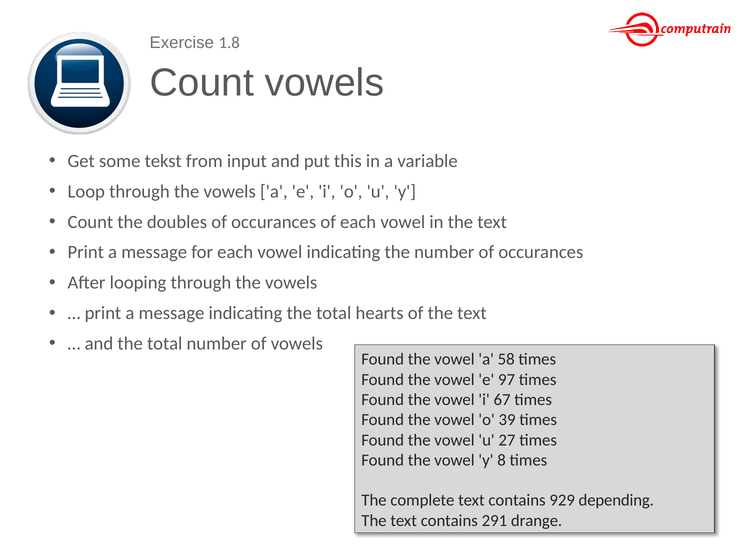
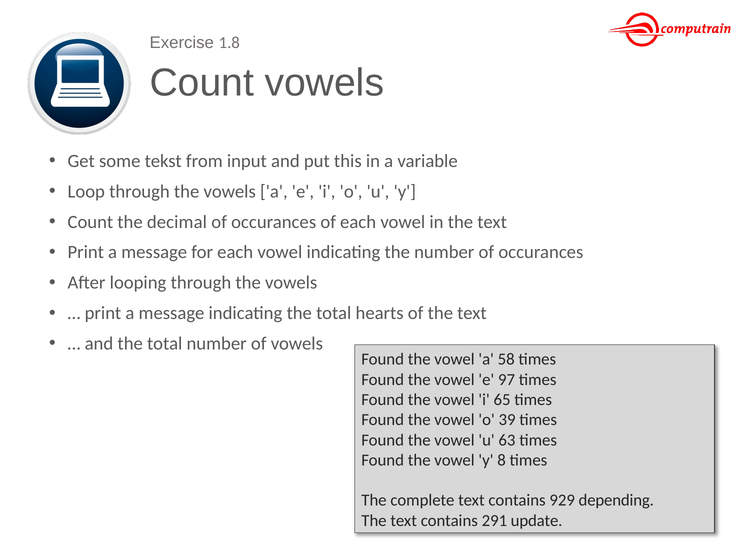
doubles: doubles -> decimal (177, 222)
67: 67 -> 65 (502, 400)
27: 27 -> 63 (507, 441)
drange: drange -> update (537, 521)
